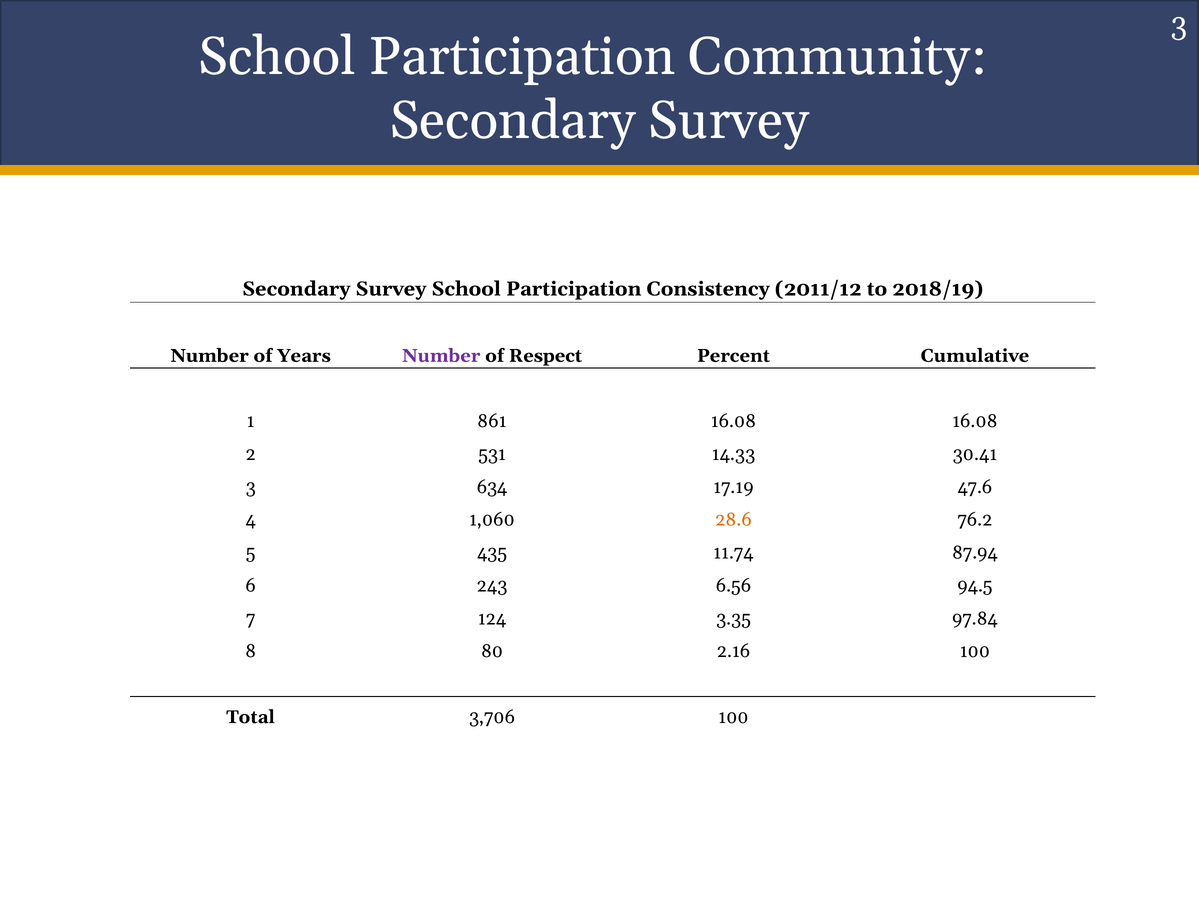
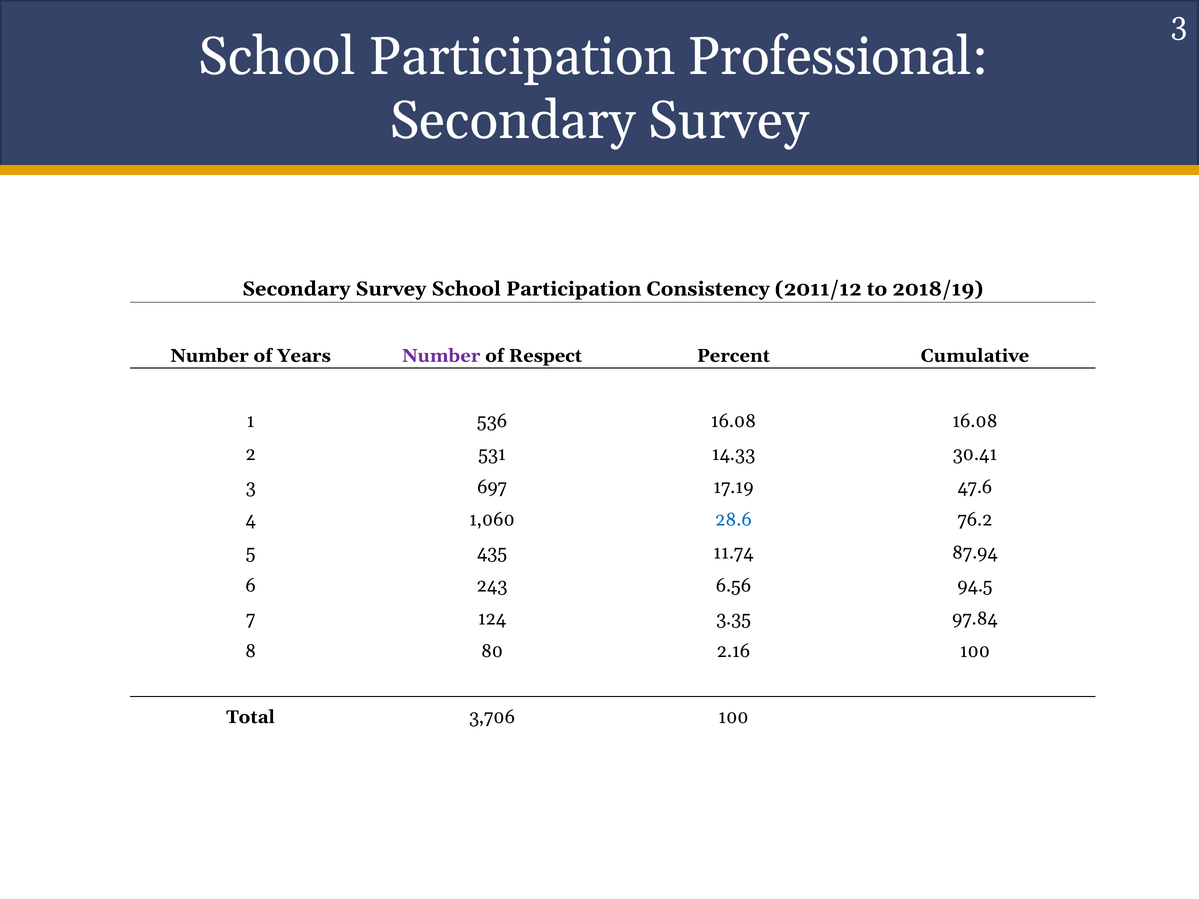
Community: Community -> Professional (838, 57)
861: 861 -> 536 (492, 422)
634: 634 -> 697 (492, 487)
28.6 colour: orange -> blue (733, 520)
